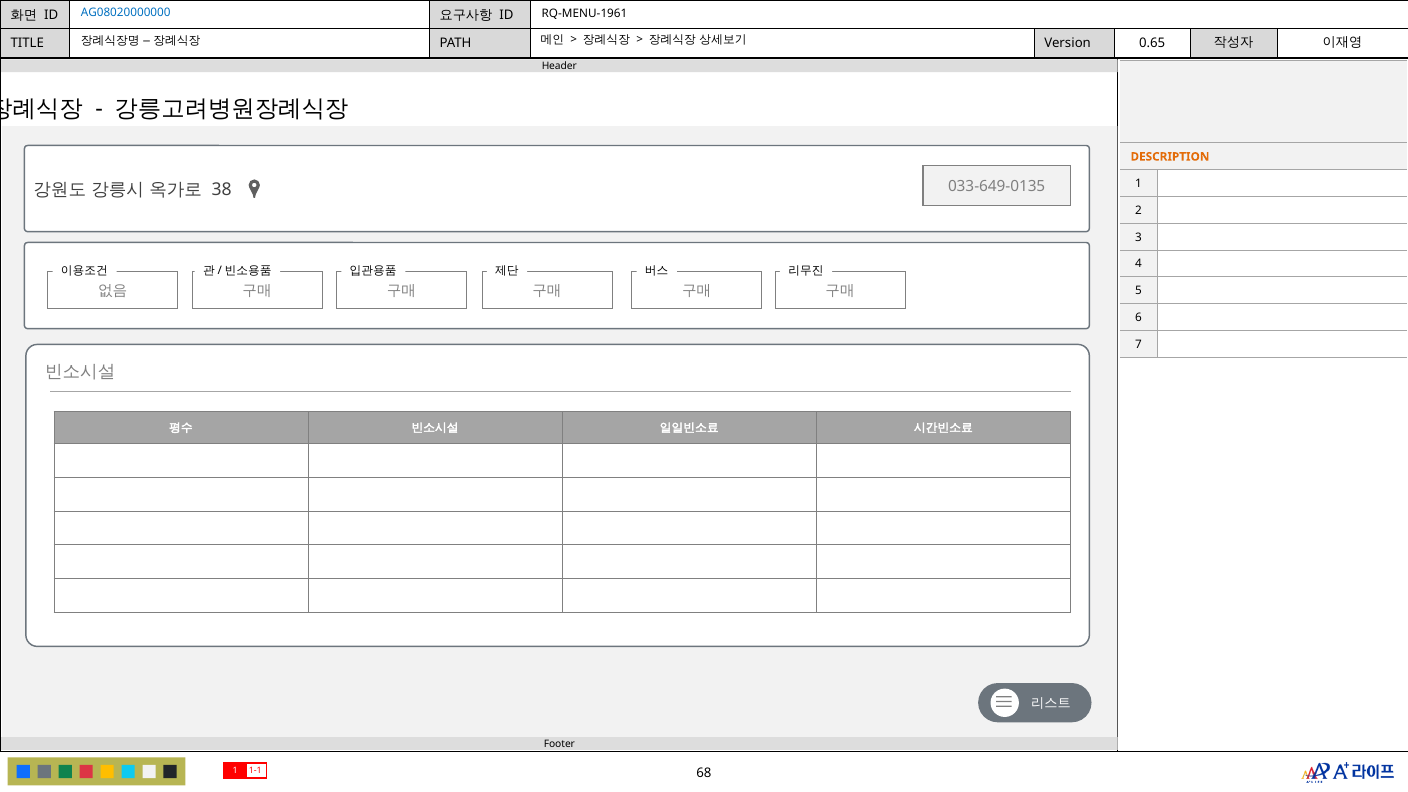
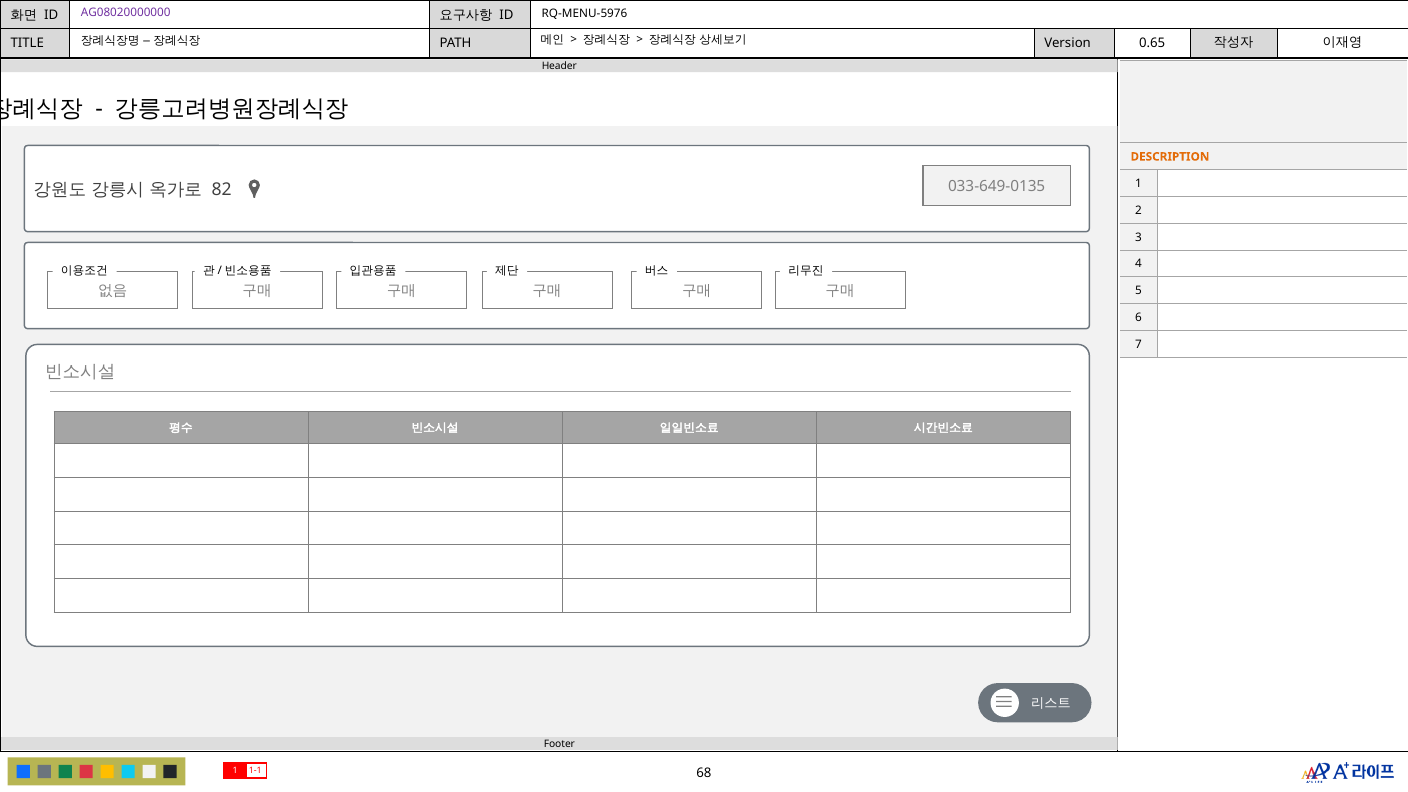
AG08020000000 colour: blue -> purple (126, 13)
RQ-MENU-1961: RQ-MENU-1961 -> RQ-MENU-5976 (585, 14)
38: 38 -> 82 (222, 190)
